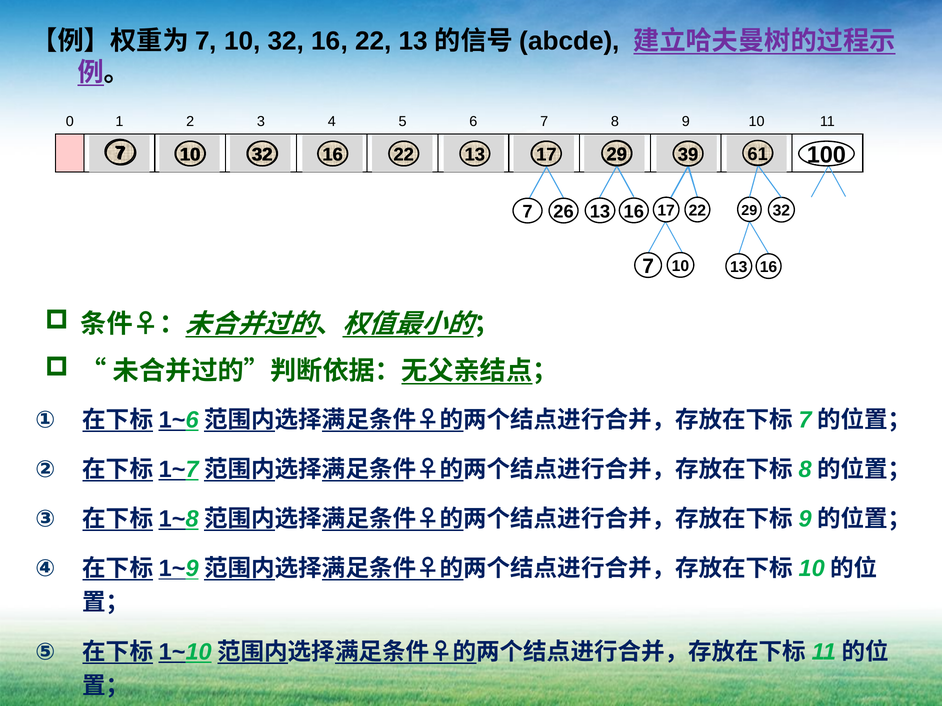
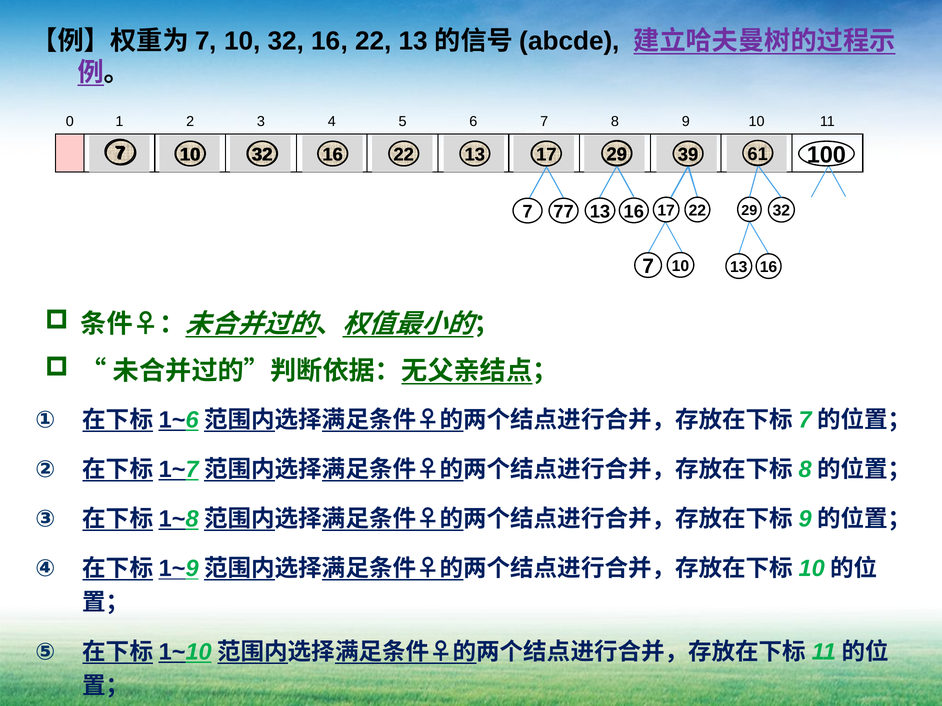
26: 26 -> 77 (564, 212)
